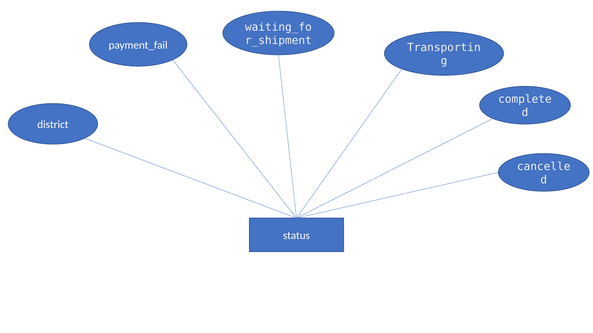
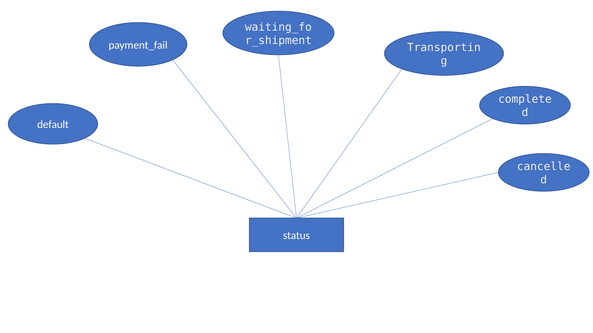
district: district -> default (53, 125)
